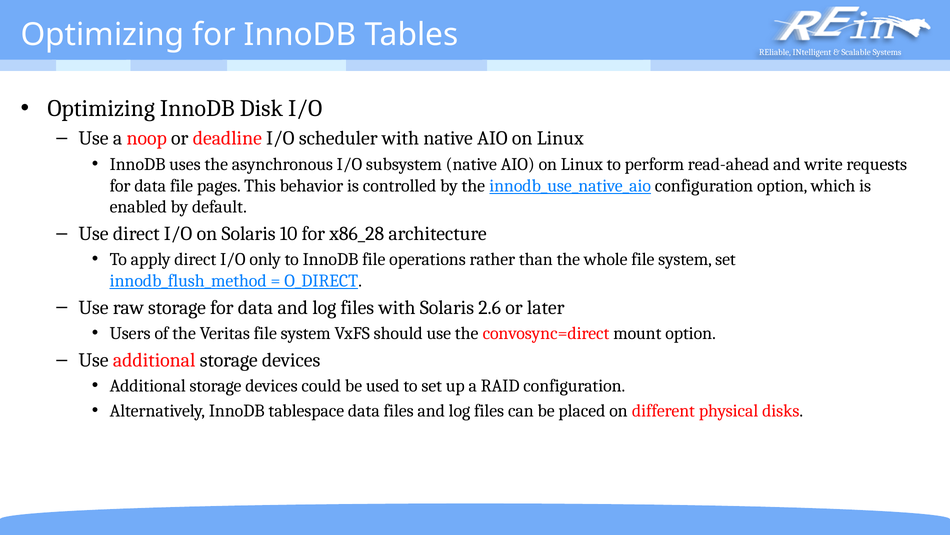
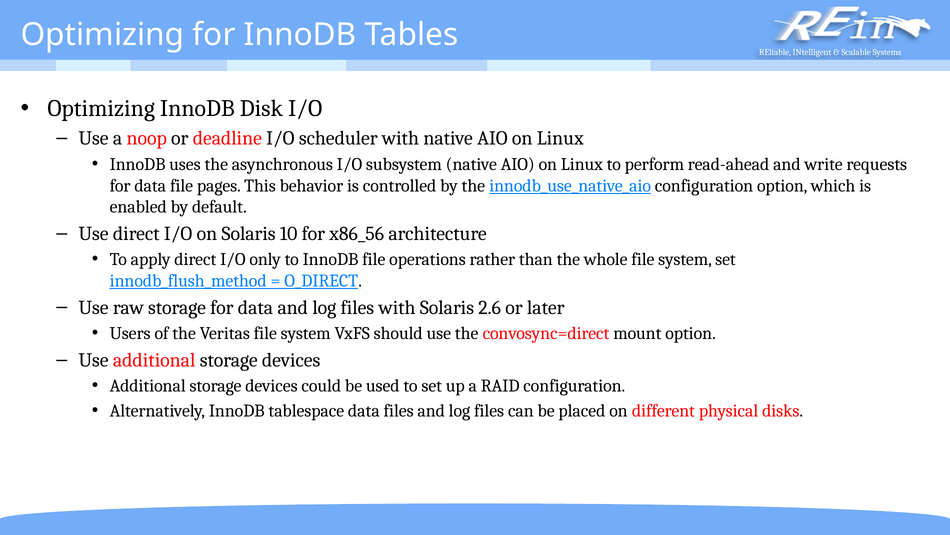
x86_28: x86_28 -> x86_56 (357, 233)
